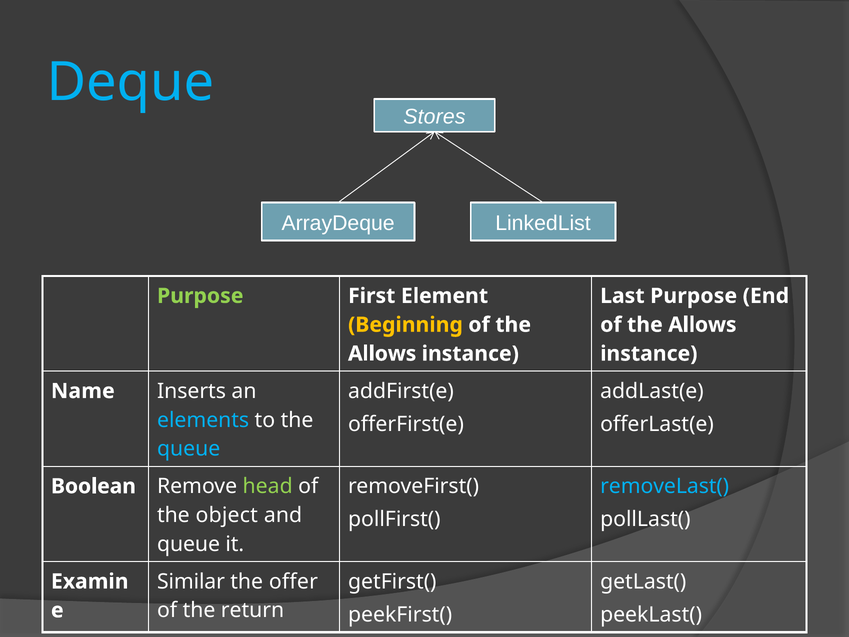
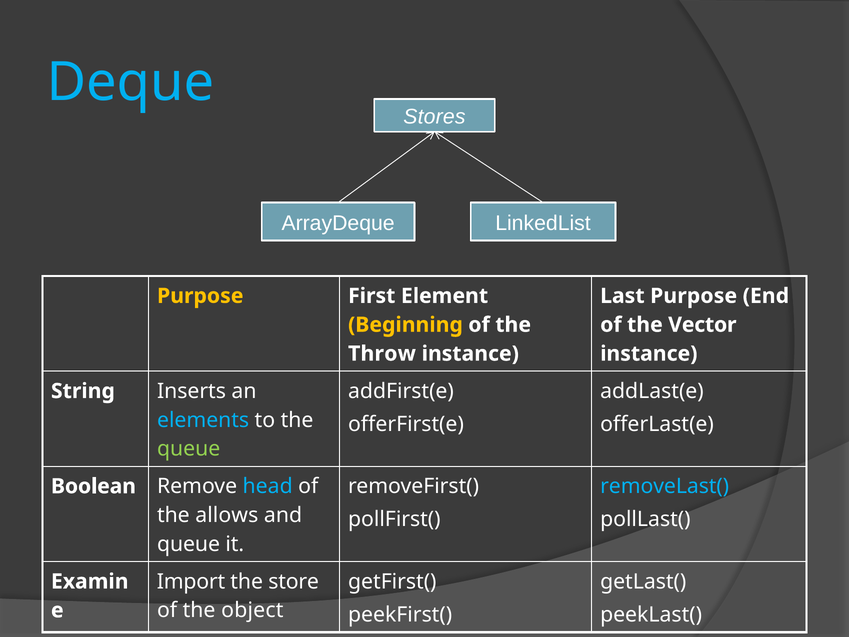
Purpose colour: light green -> yellow (200, 296)
Allows: Allows -> Vector (702, 325)
Allows: Allows -> Throw (382, 354)
Name: Name -> String (83, 391)
queue colour: light blue -> light green (189, 449)
head colour: light green -> light blue (268, 486)
object: object -> allows (227, 515)
Similar: Similar -> Import (191, 581)
offer: offer -> store (294, 581)
return: return -> object (252, 610)
